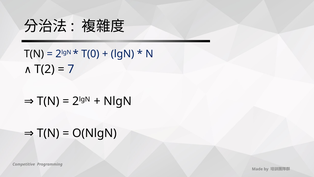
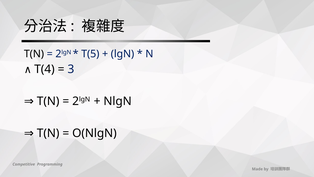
T(0: T(0 -> T(5 (90, 54)
T(2: T(2 -> T(4 (44, 69)
7: 7 -> 3 (71, 69)
